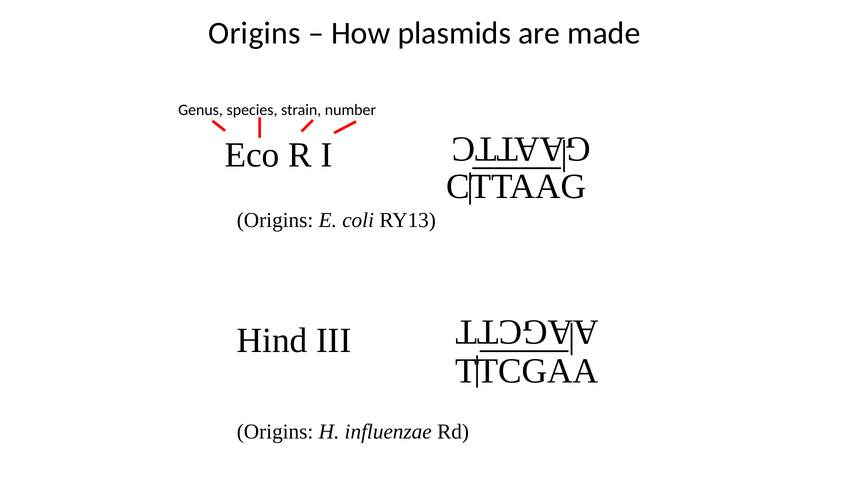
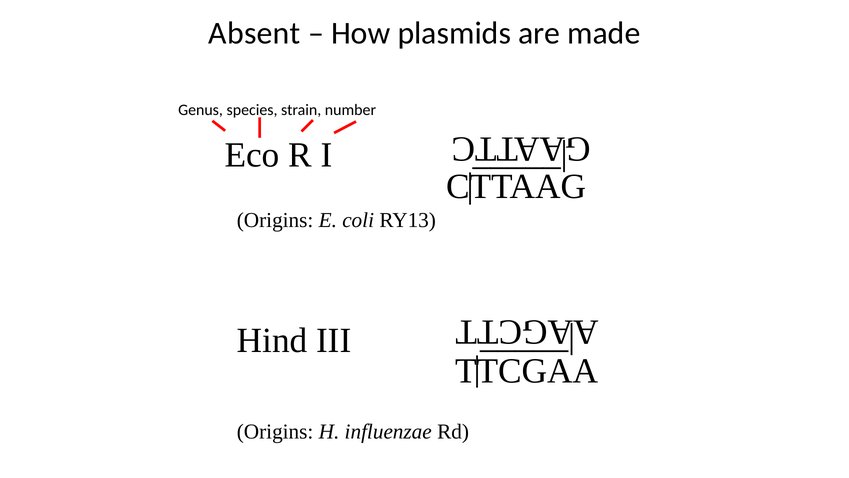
Origins: Origins -> Absent (254, 33)
